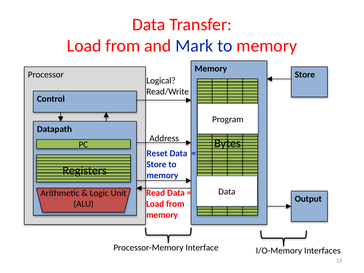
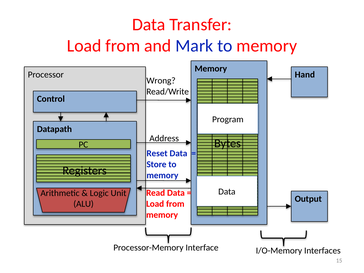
Store: Store -> Hand (305, 75)
Logical: Logical -> Wrong (161, 81)
